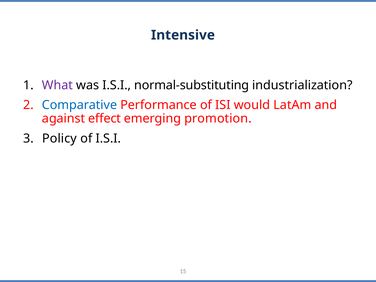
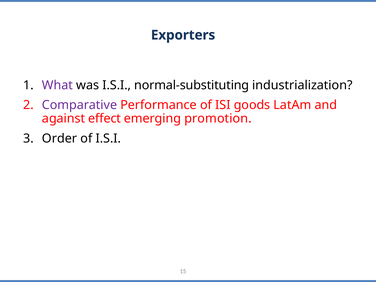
Intensive: Intensive -> Exporters (183, 35)
Comparative colour: blue -> purple (80, 105)
would: would -> goods (252, 105)
Policy: Policy -> Order (60, 138)
